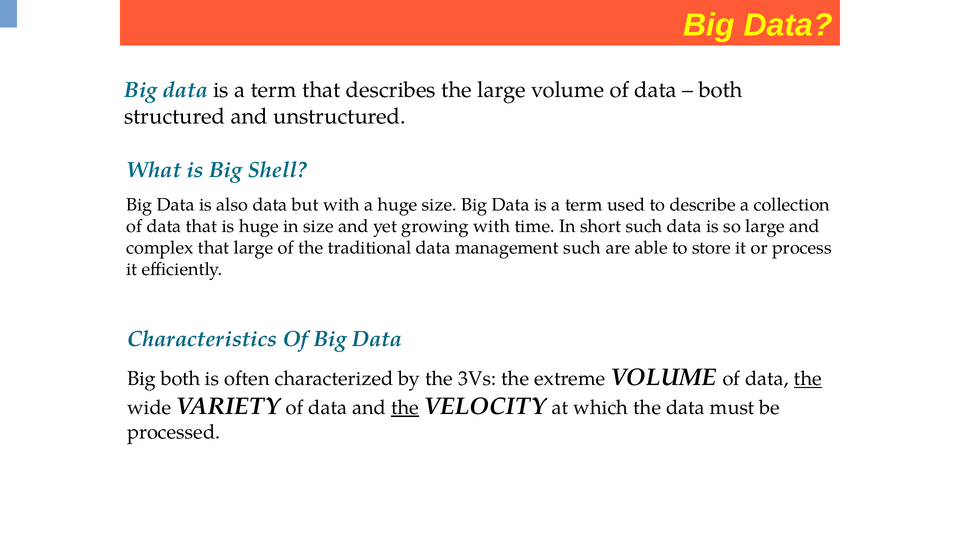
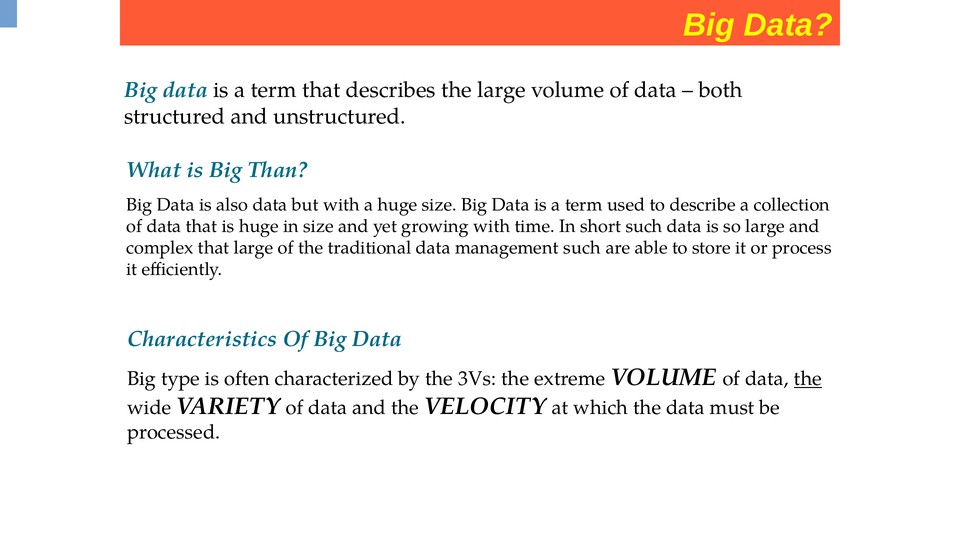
Shell: Shell -> Than (277, 170)
Big both: both -> type (181, 379)
the underline: present -> none (405, 408)
